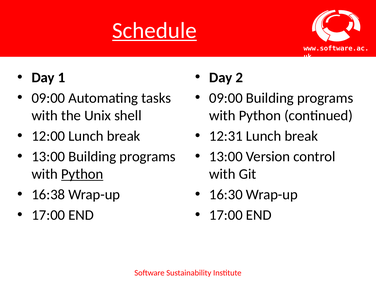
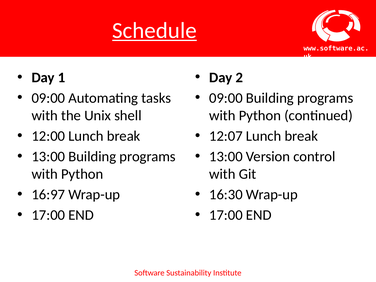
12:31: 12:31 -> 12:07 (226, 136)
Python underline: present -> none (82, 174)
16:38: 16:38 -> 16:97 (48, 195)
